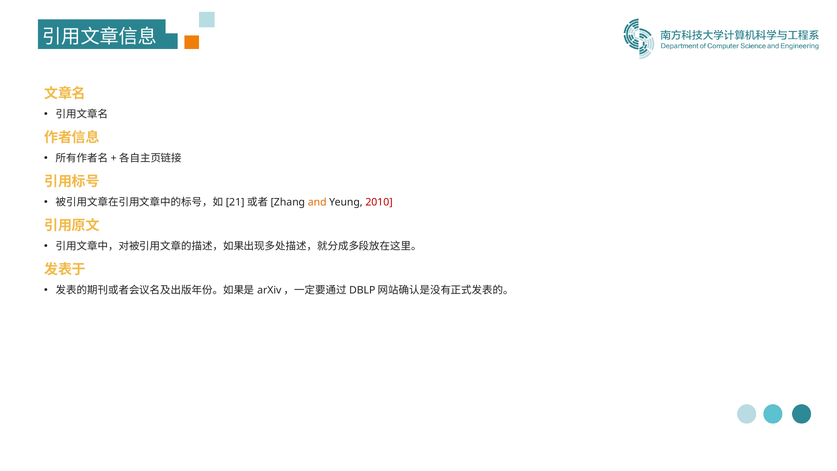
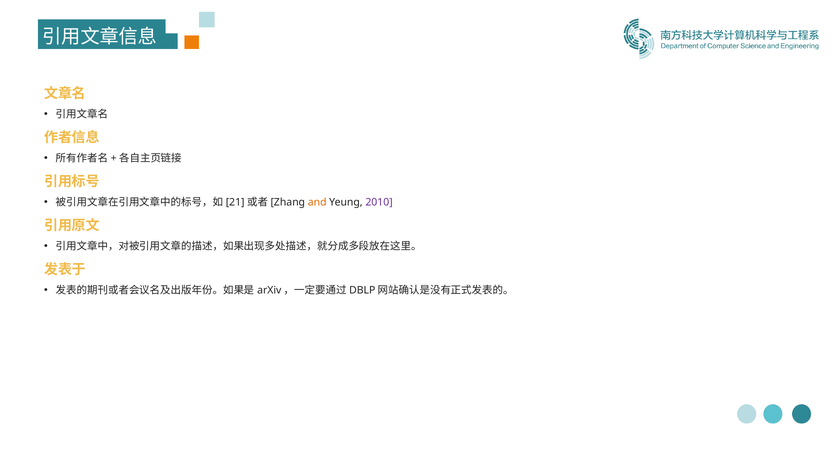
2010 colour: red -> purple (379, 202)
